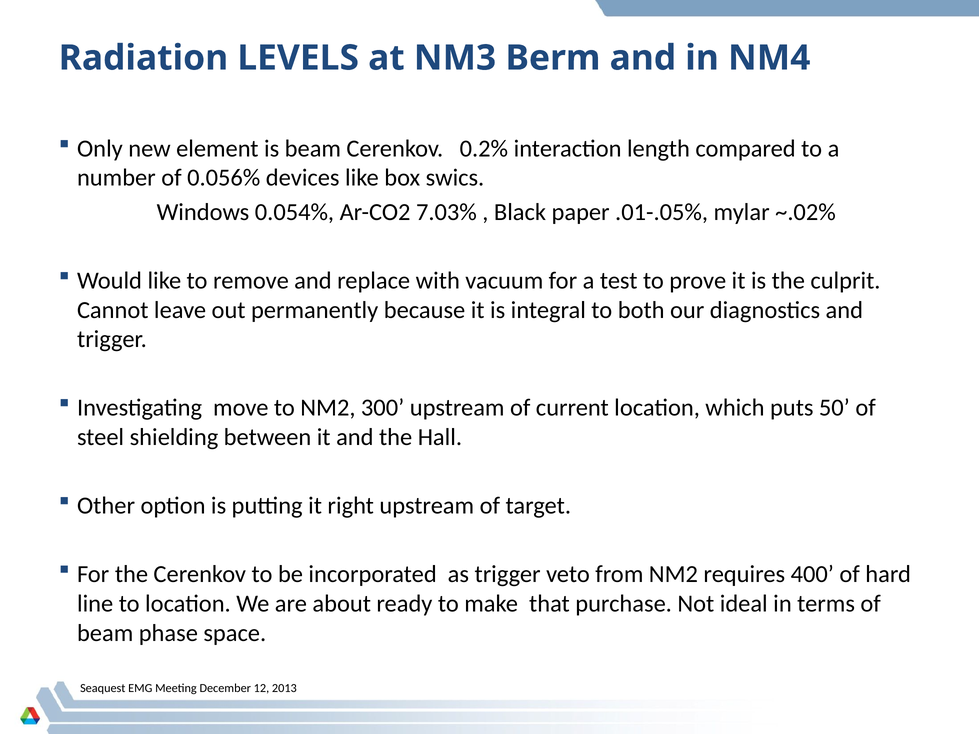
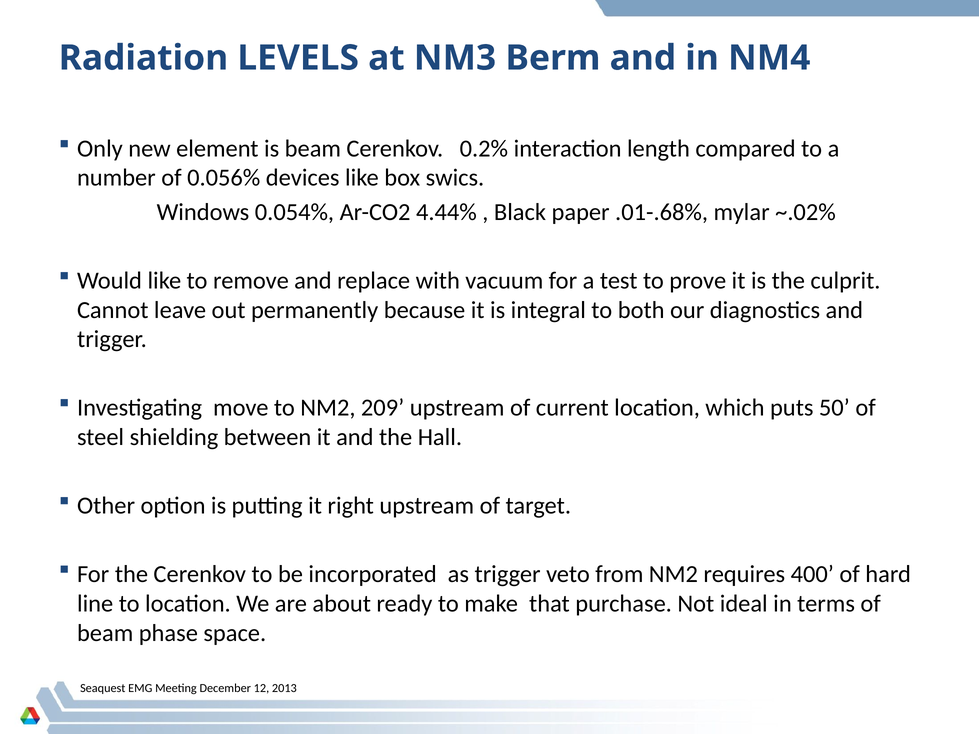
7.03%: 7.03% -> 4.44% (446, 212)
.01-.05%: .01-.05% -> .01-.68% (662, 212)
300: 300 -> 209 (383, 408)
